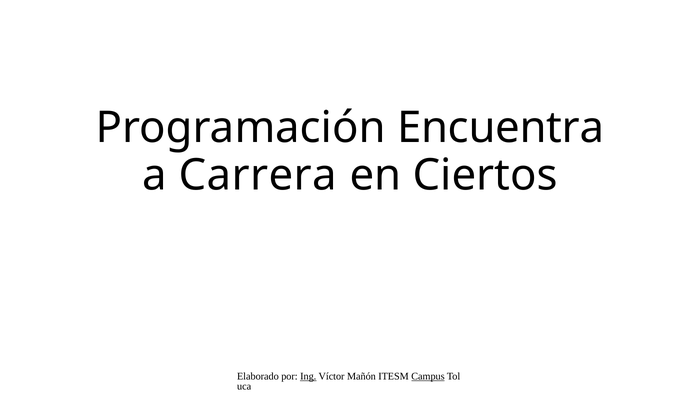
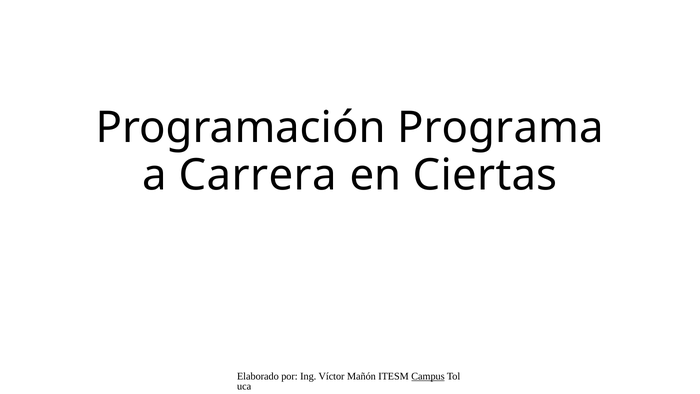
Encuentra: Encuentra -> Programa (500, 128)
Ciertos: Ciertos -> Ciertas (485, 175)
Ing underline: present -> none (308, 376)
